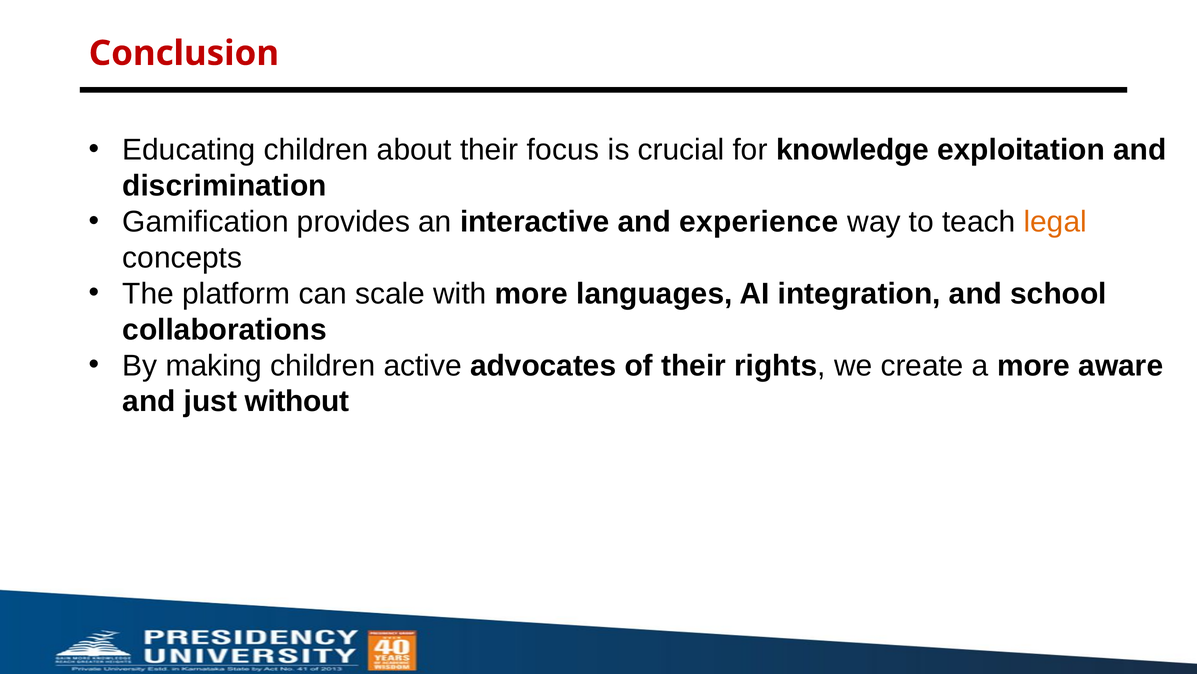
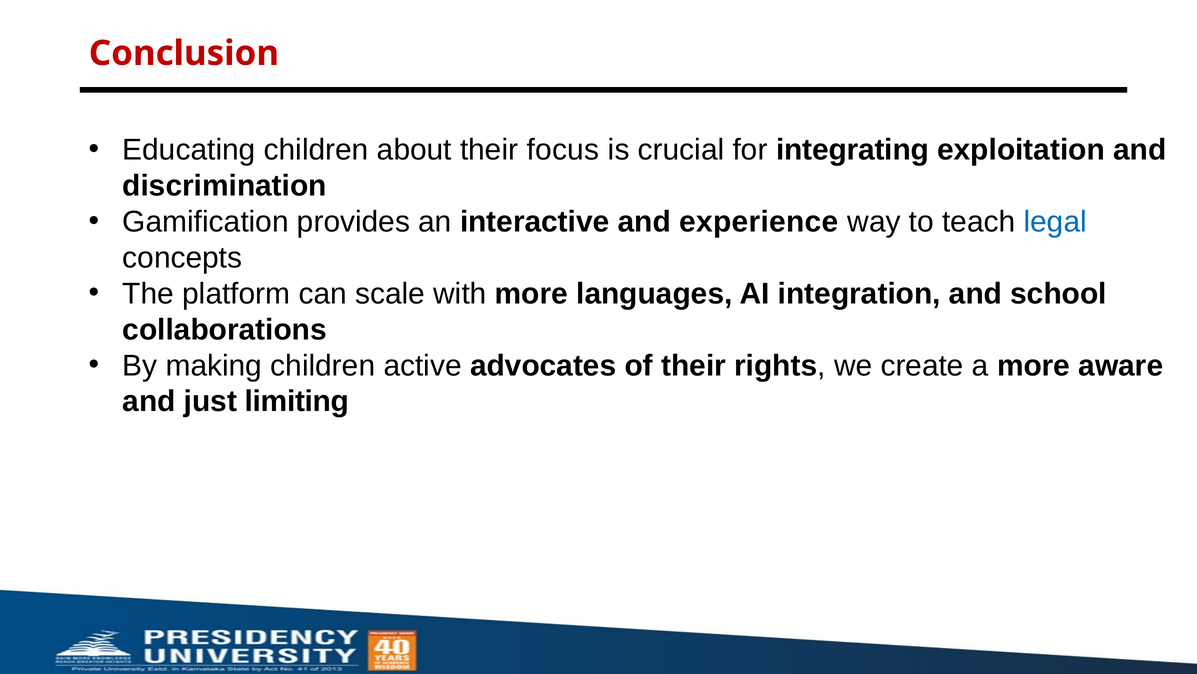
knowledge: knowledge -> integrating (853, 150)
legal colour: orange -> blue (1055, 222)
without: without -> limiting (297, 401)
